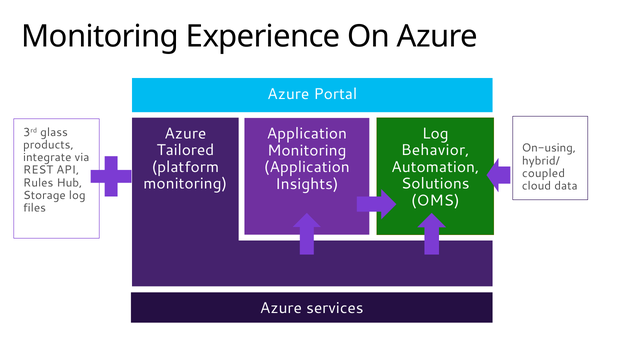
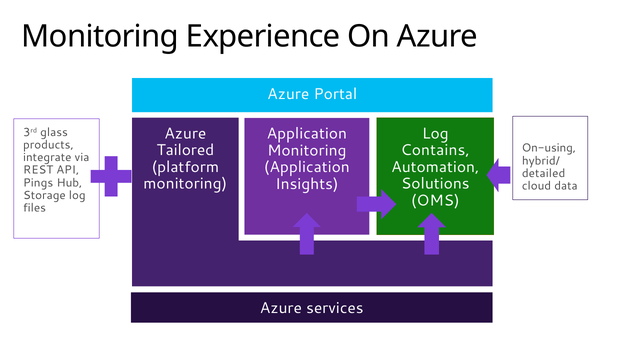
Behavior: Behavior -> Contains (435, 150)
coupled: coupled -> detailed (544, 173)
Rules: Rules -> Pings (38, 183)
